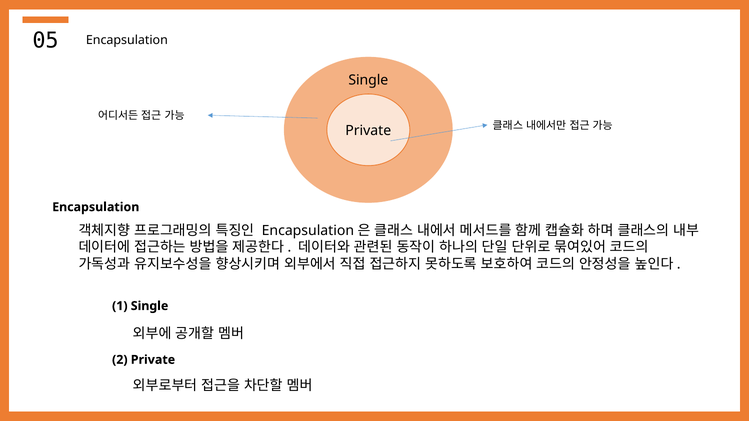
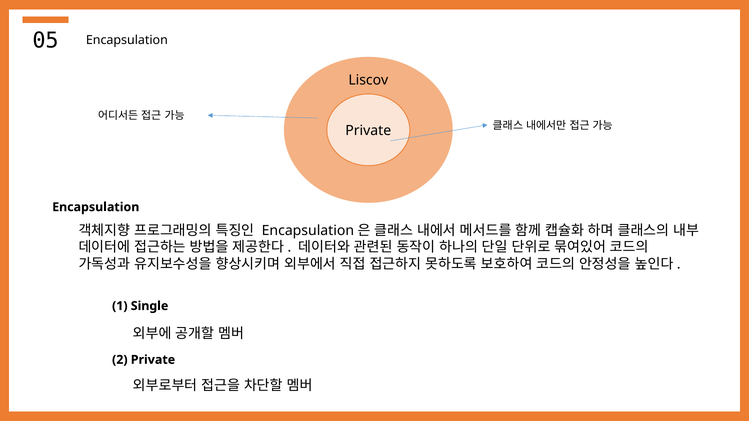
Single: Single -> Liscov (368, 80)
